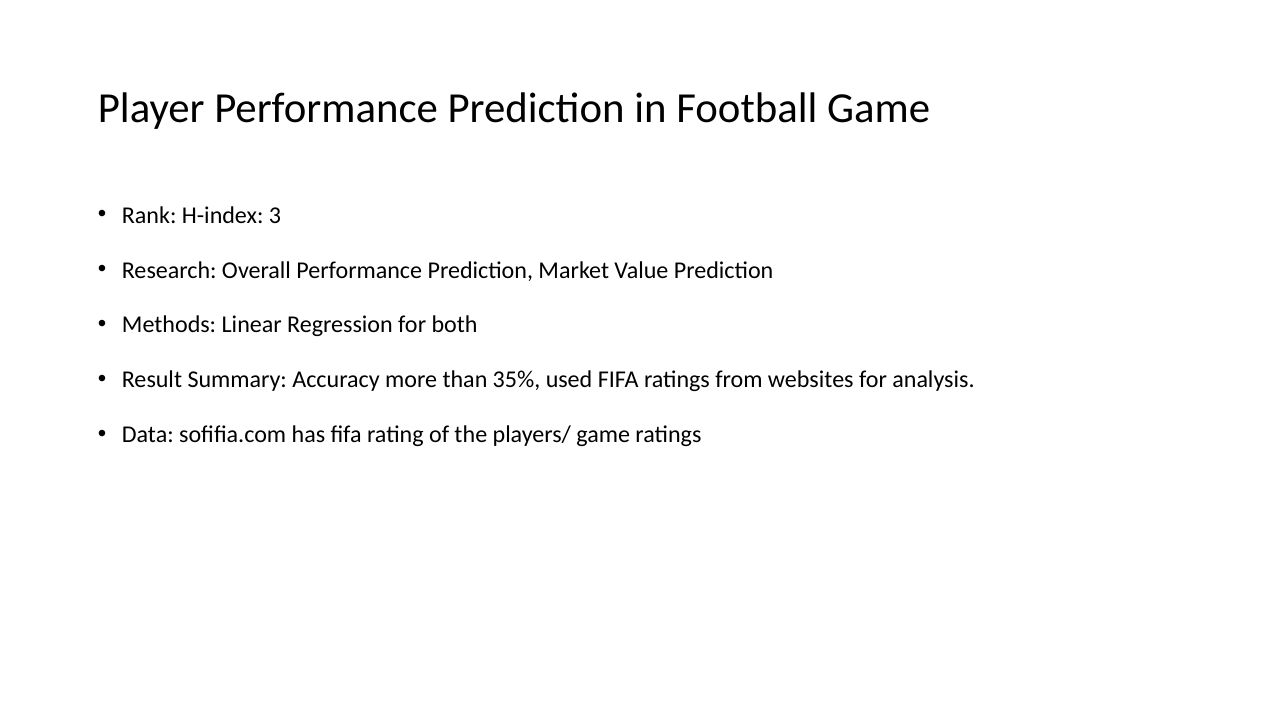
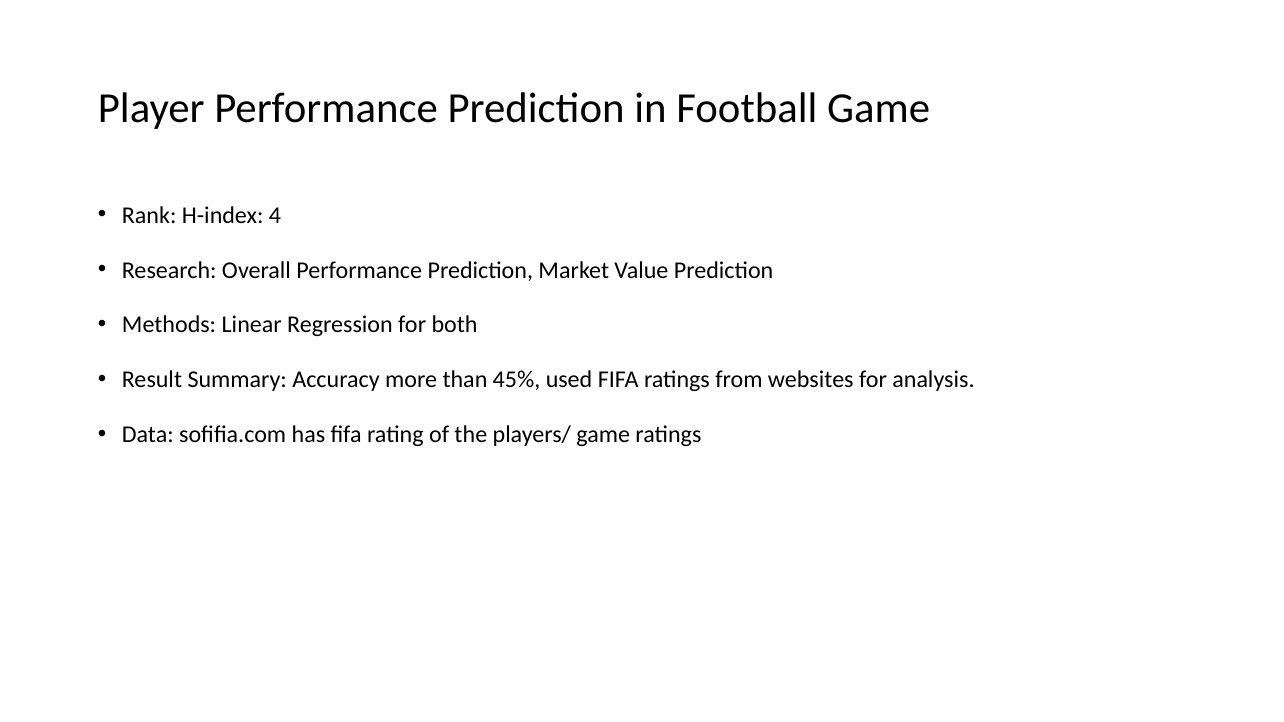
3: 3 -> 4 (275, 215)
35%: 35% -> 45% (517, 380)
